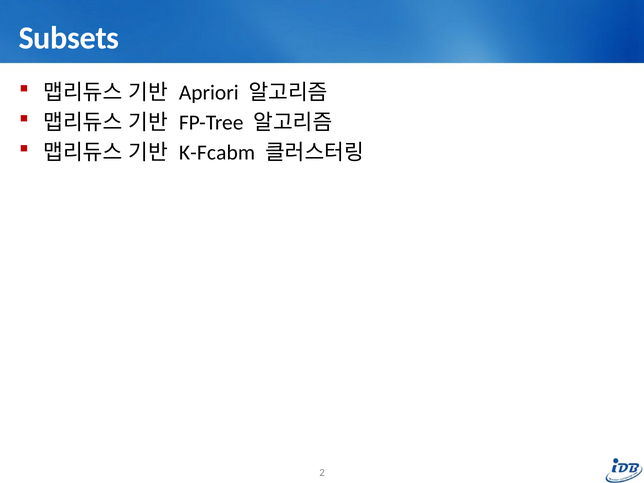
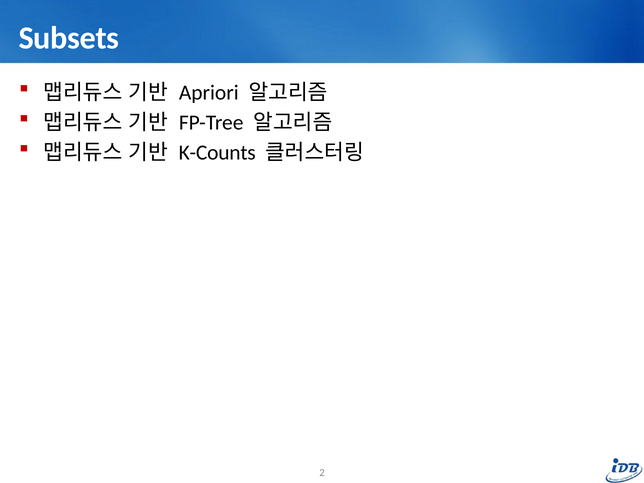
K-Fcabm: K-Fcabm -> K-Counts (217, 153)
